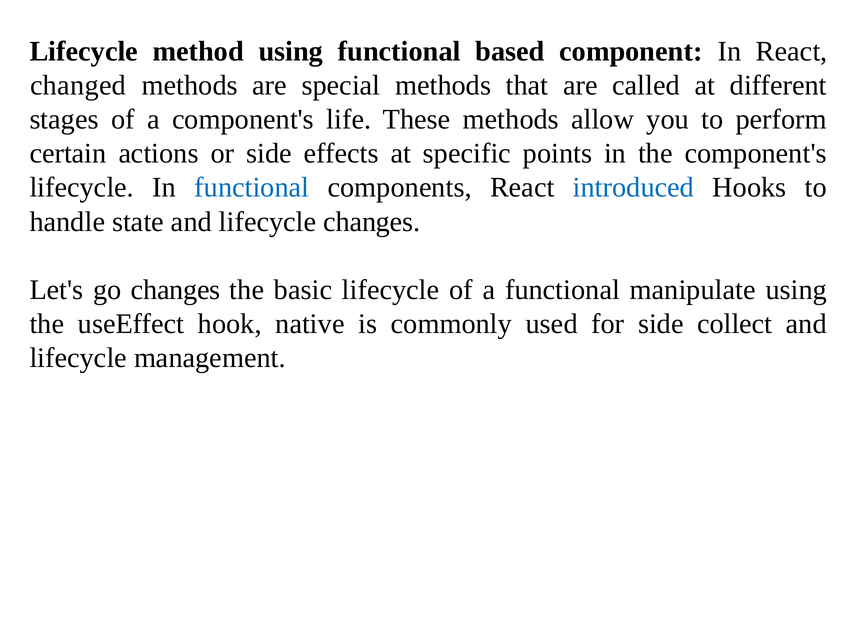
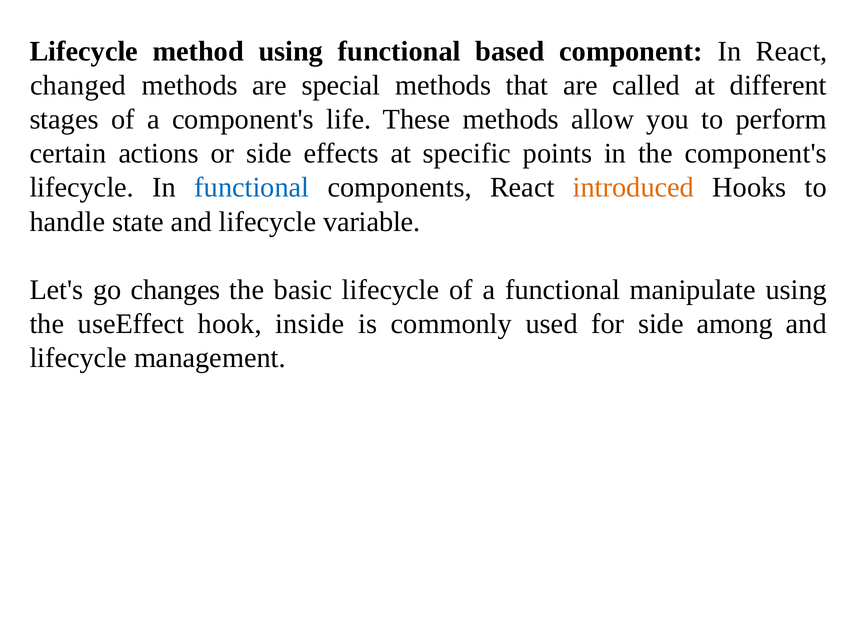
introduced colour: blue -> orange (633, 187)
lifecycle changes: changes -> variable (372, 221)
native: native -> inside (310, 323)
collect: collect -> among (735, 323)
